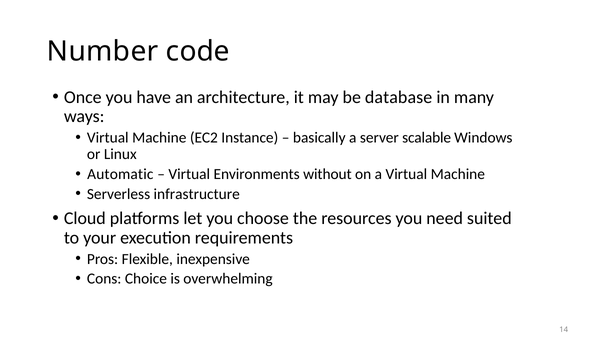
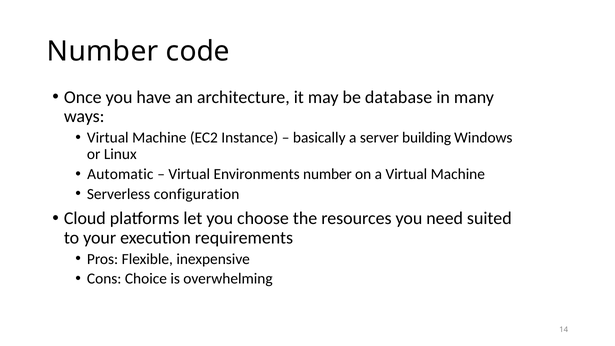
scalable: scalable -> building (427, 138)
Environments without: without -> number (327, 174)
infrastructure: infrastructure -> configuration (197, 194)
